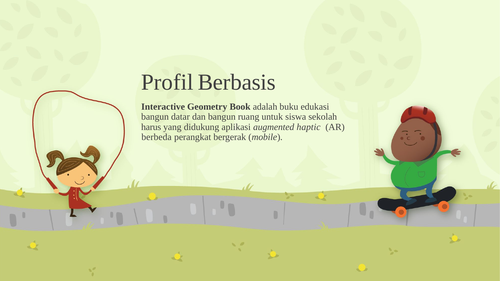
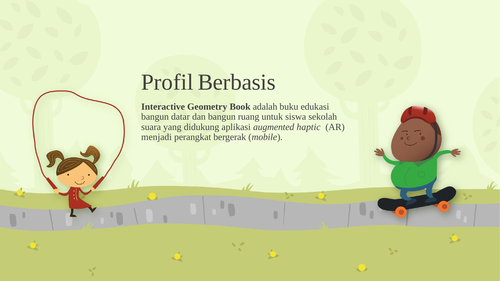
harus: harus -> suara (151, 127)
berbeda: berbeda -> menjadi (157, 137)
